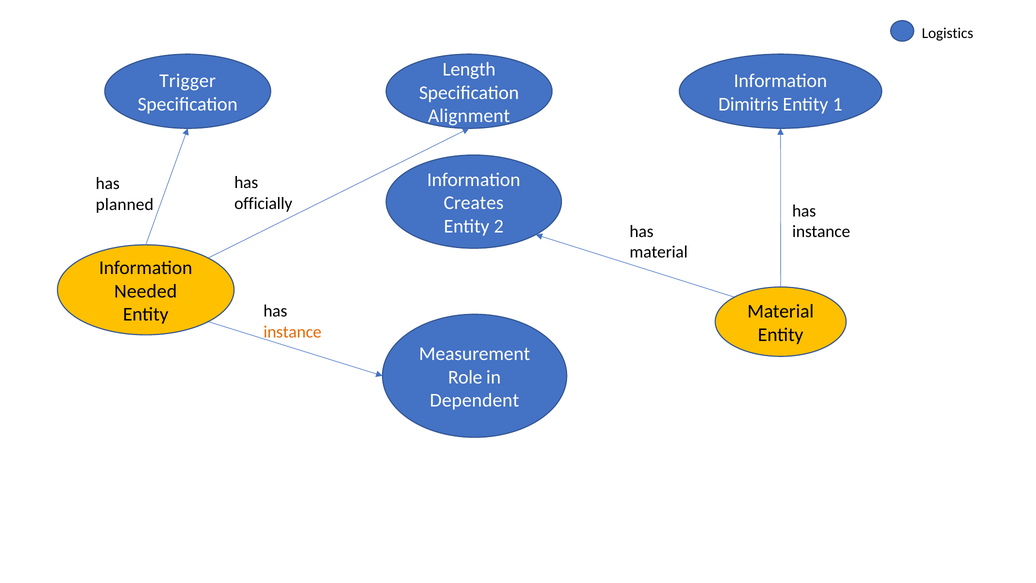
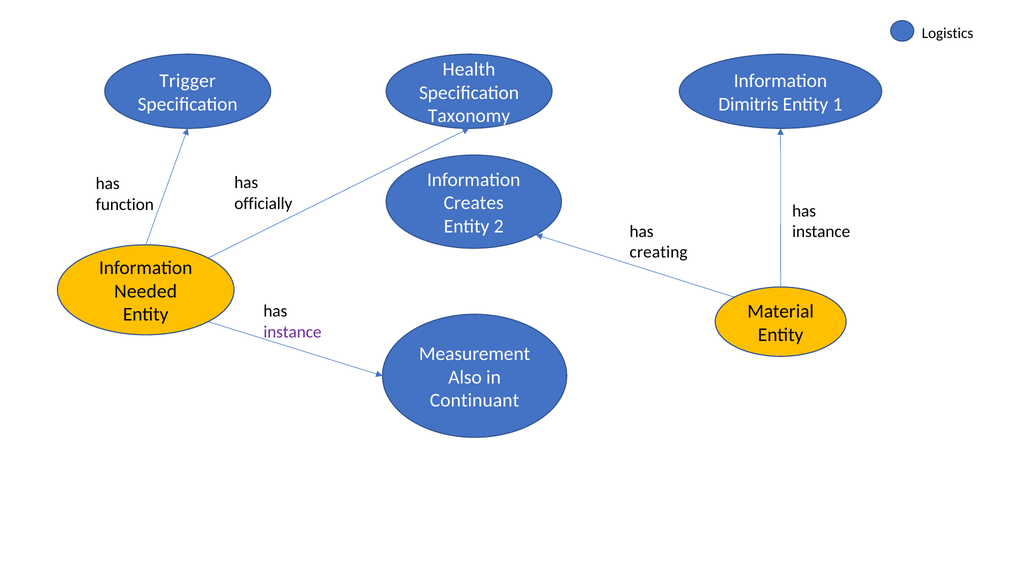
Length: Length -> Health (469, 69)
Alignment: Alignment -> Taxonomy (469, 116)
planned: planned -> function (125, 204)
material: material -> creating (659, 252)
instance colour: orange -> purple (292, 332)
Role: Role -> Also (465, 377)
Dependent: Dependent -> Continuant (474, 400)
